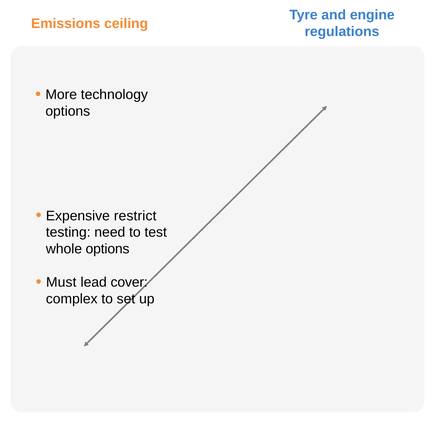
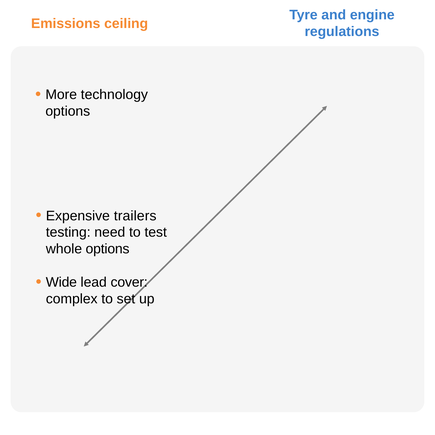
restrict: restrict -> trailers (135, 216)
Must: Must -> Wide (61, 282)
